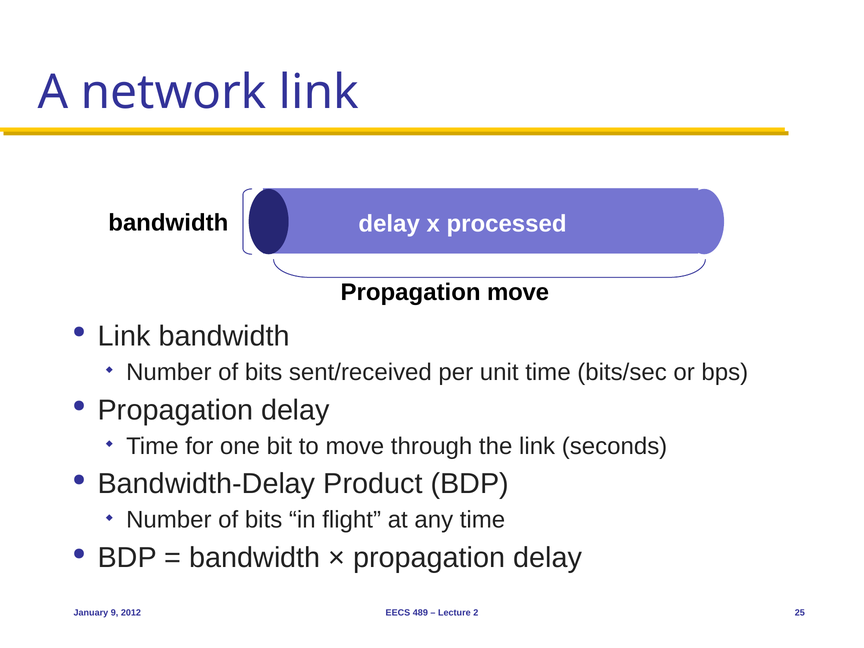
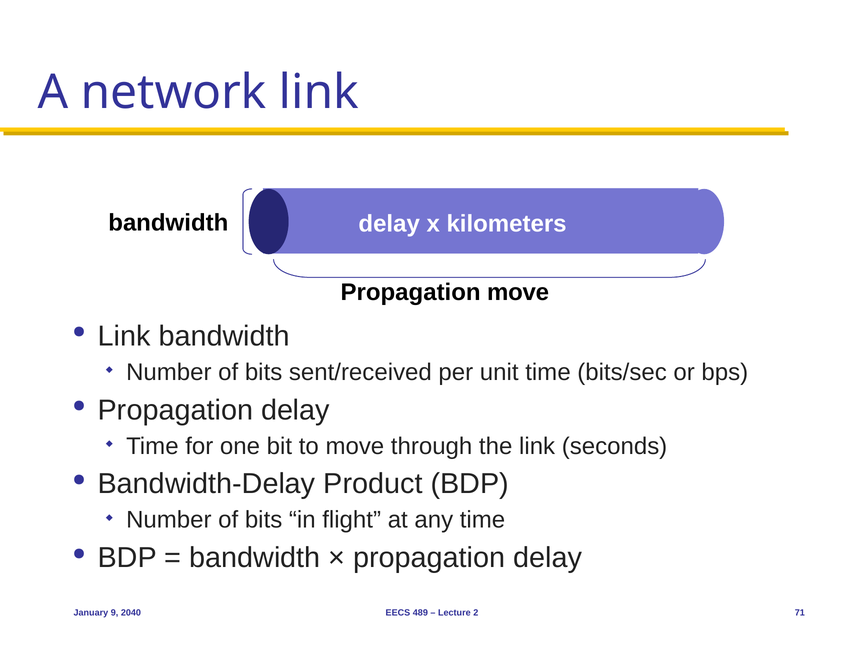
processed: processed -> kilometers (507, 224)
2012: 2012 -> 2040 (131, 613)
25: 25 -> 71 (800, 613)
